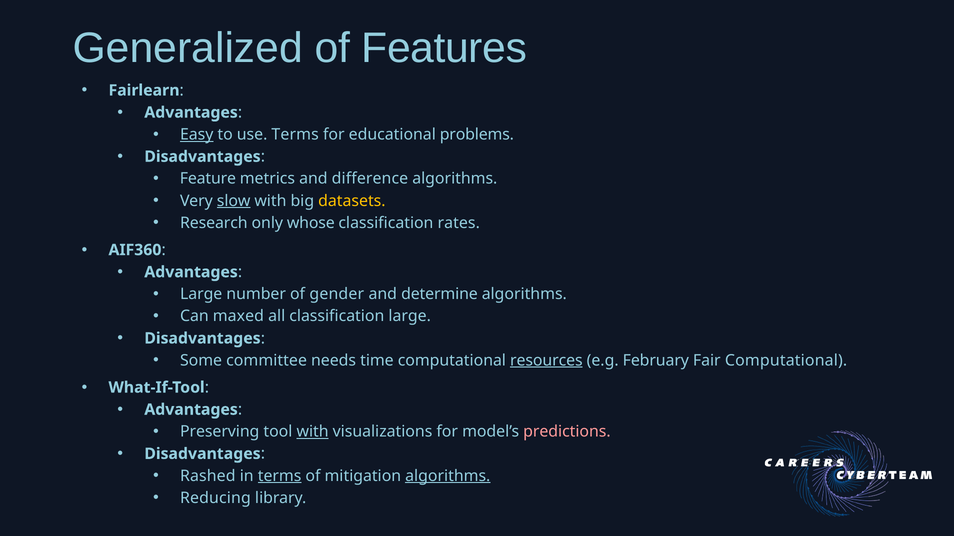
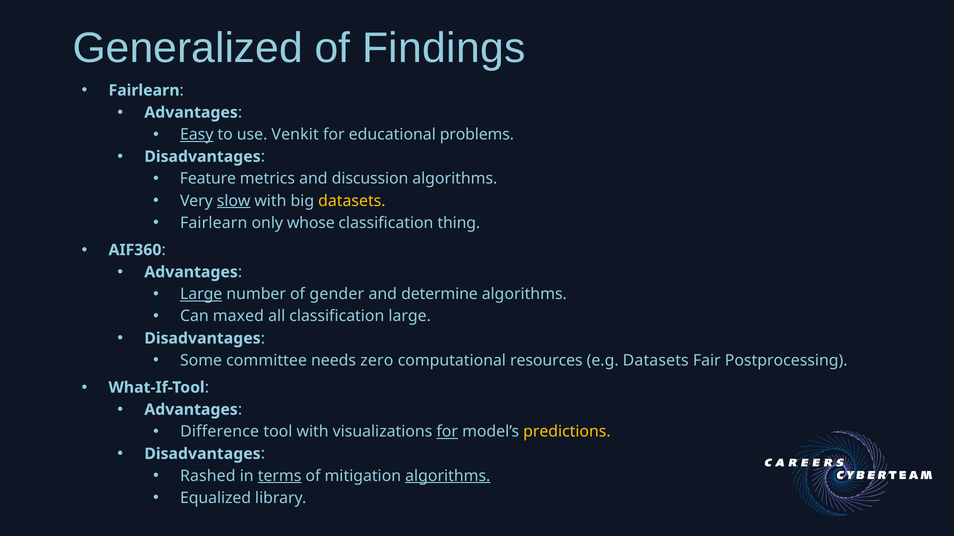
Features: Features -> Findings (444, 48)
use Terms: Terms -> Venkit (295, 135)
difference: difference -> discussion (370, 179)
Research: Research -> Fairlearn (214, 223)
rates: rates -> thing (459, 223)
Large underline: none -> present (201, 294)
time: time -> zero (377, 361)
resources underline: present -> none (546, 361)
e.g February: February -> Datasets (656, 361)
Fair Computational: Computational -> Postprocessing (786, 361)
Preserving: Preserving -> Difference (220, 432)
with underline: present -> none (313, 432)
for underline: none -> present (447, 432)
predictions colour: pink -> yellow (567, 432)
Reducing: Reducing -> Equalized (216, 498)
